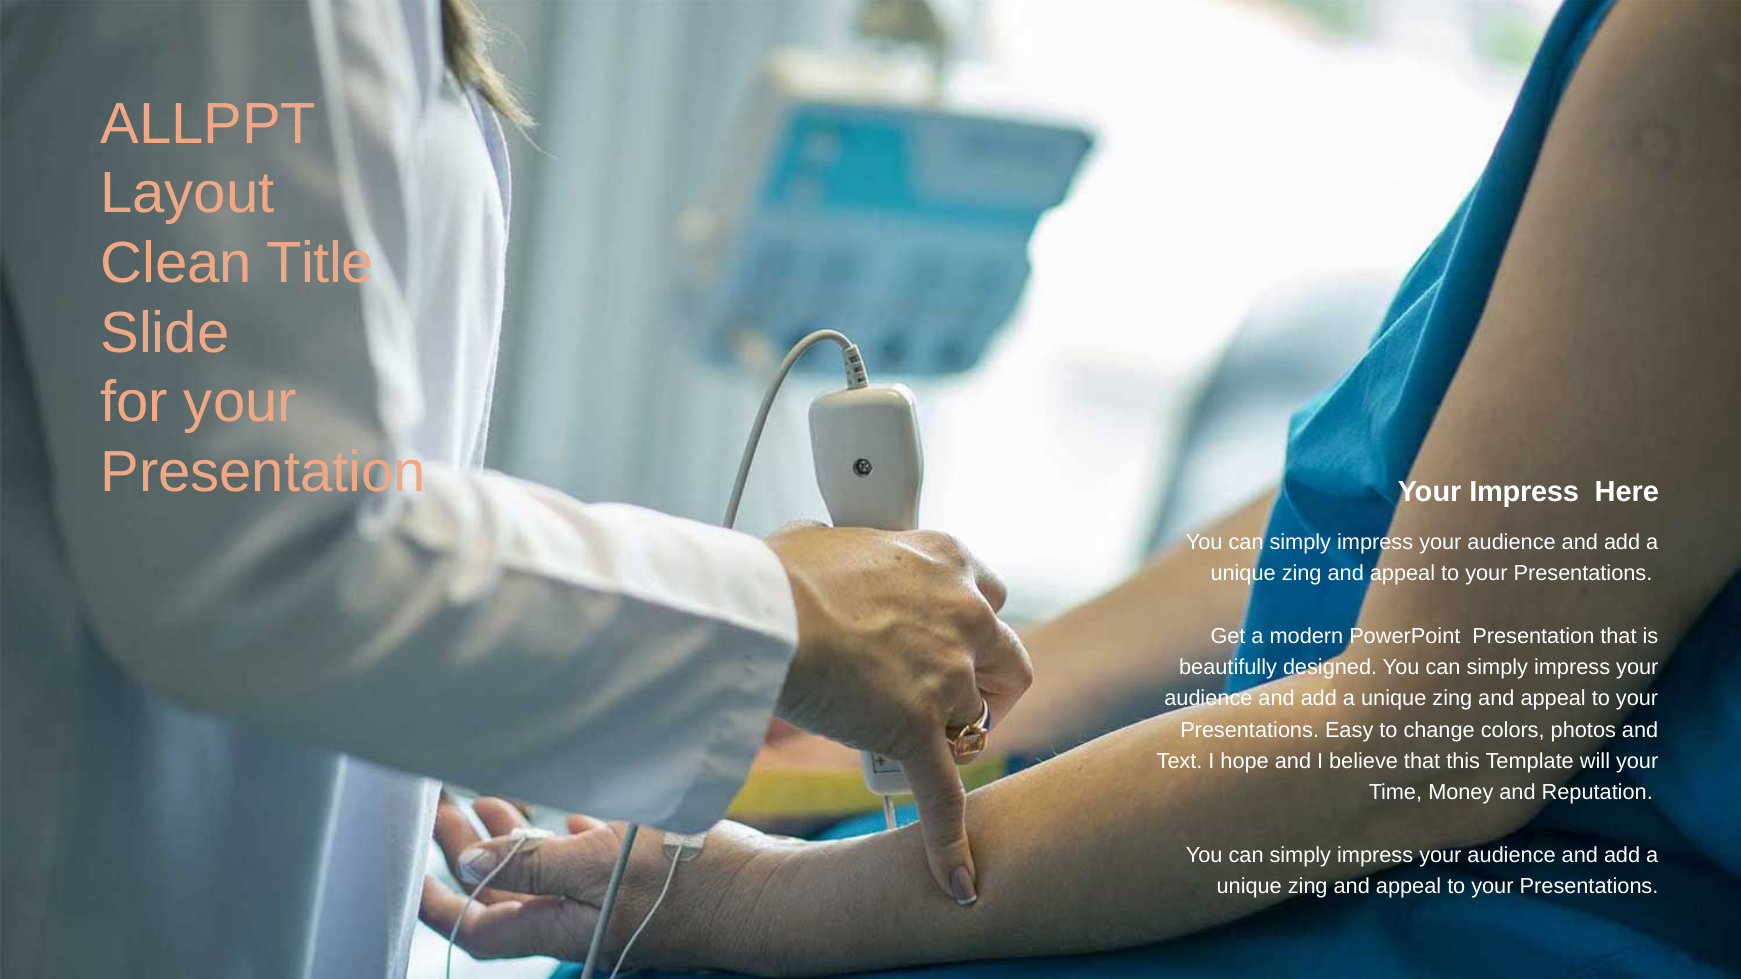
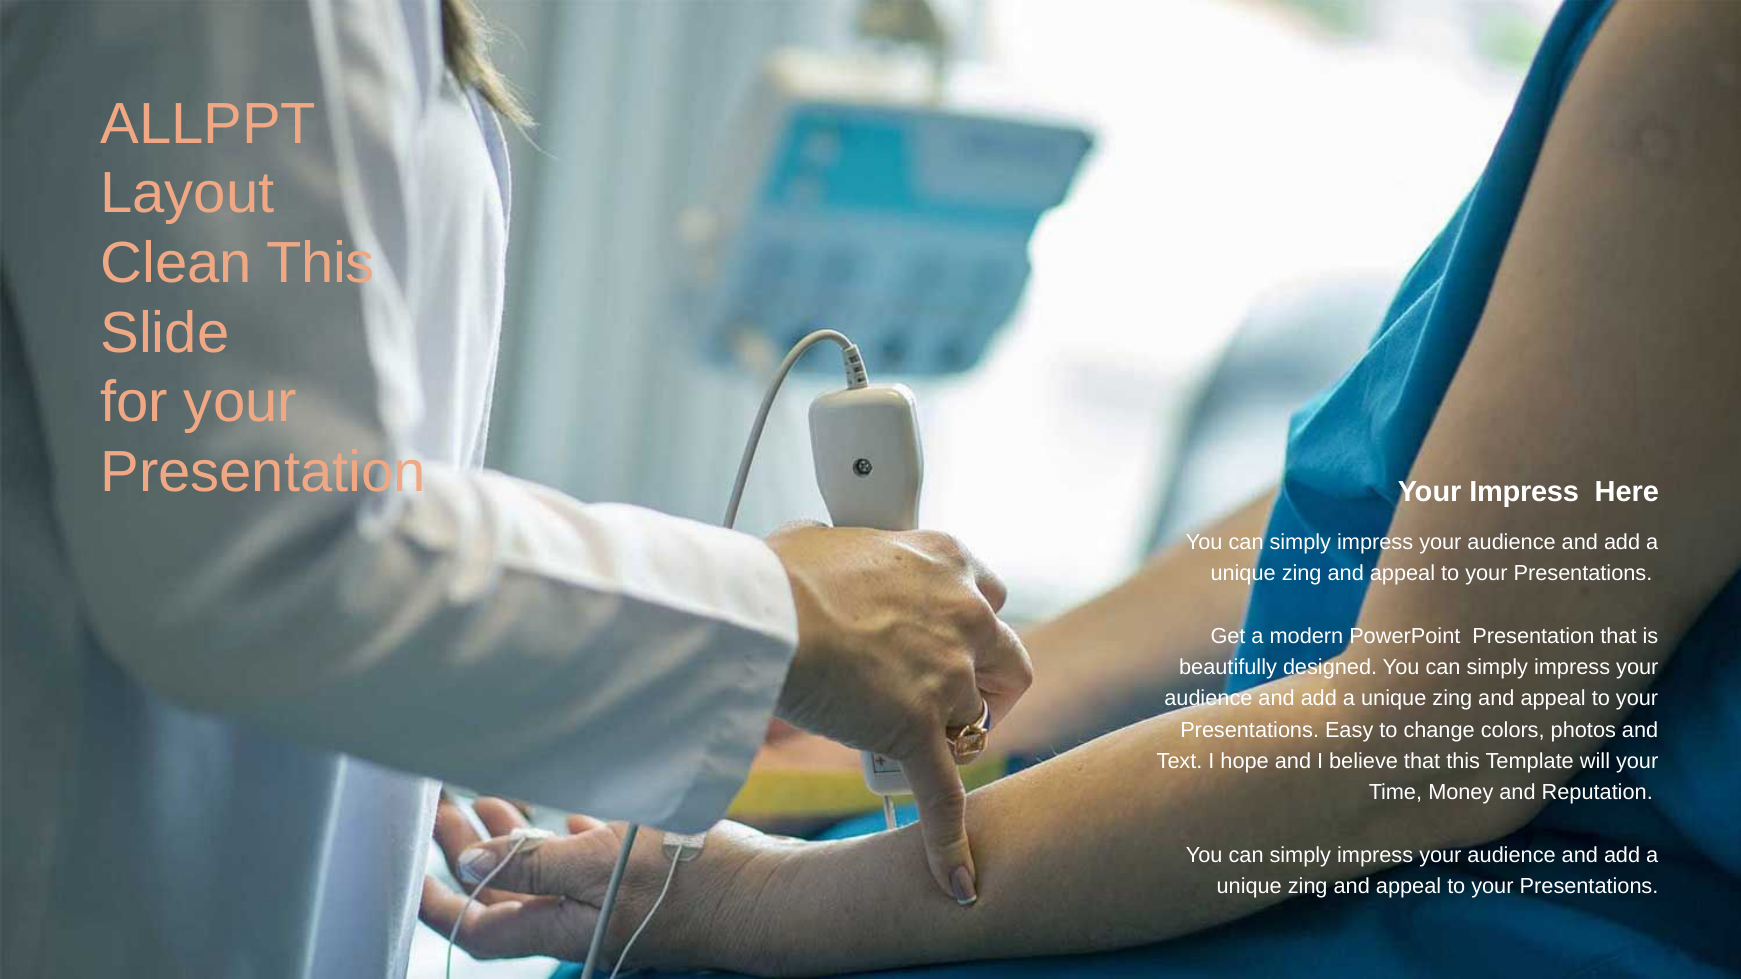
Clean Title: Title -> This (320, 263)
